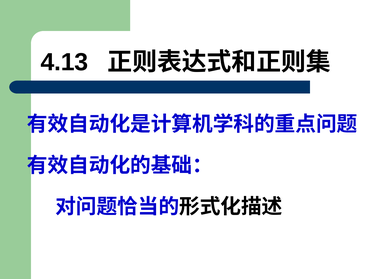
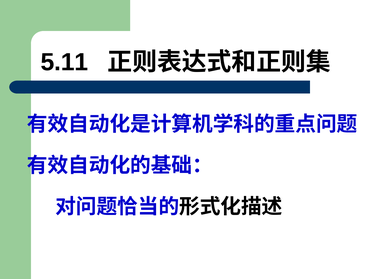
4.13: 4.13 -> 5.11 (64, 62)
